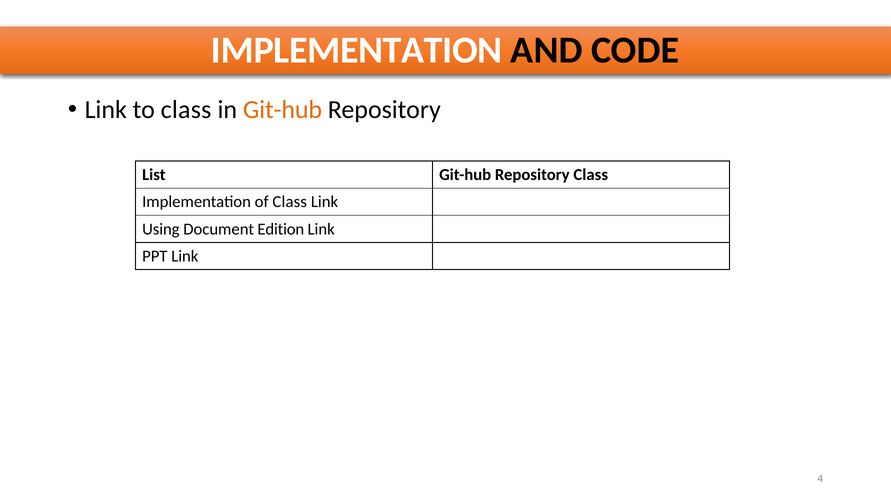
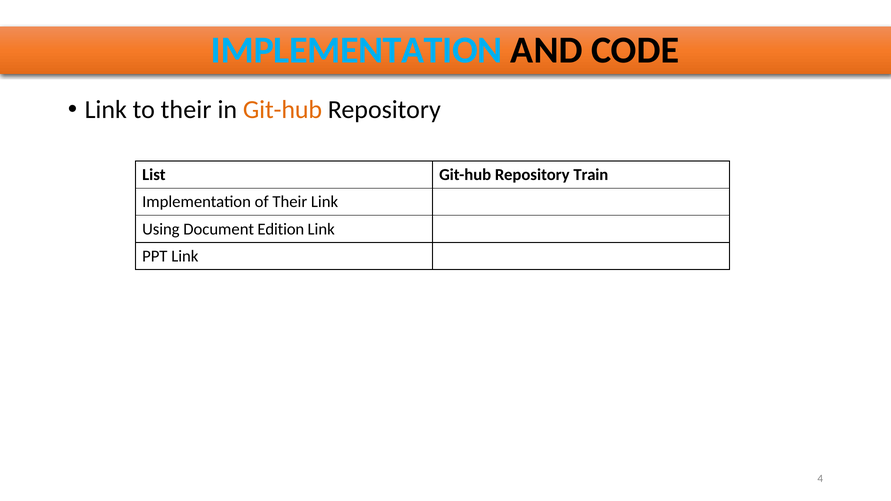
IMPLEMENTATION colour: white -> light blue (357, 50)
to class: class -> their (186, 110)
Repository Class: Class -> Train (591, 175)
of Class: Class -> Their (290, 202)
